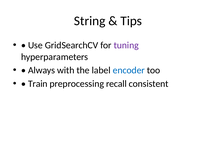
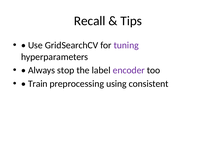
String: String -> Recall (90, 21)
with: with -> stop (66, 70)
encoder colour: blue -> purple (129, 70)
recall: recall -> using (116, 84)
